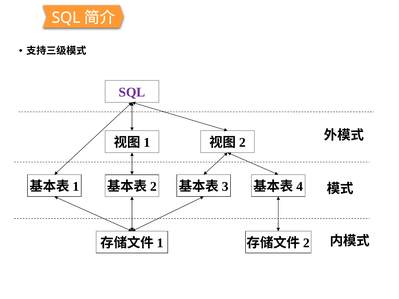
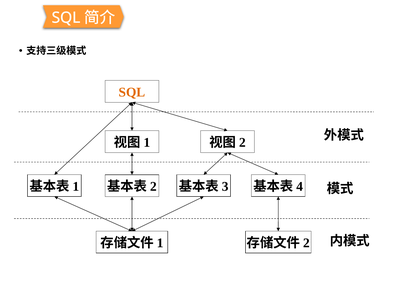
SQL colour: purple -> orange (132, 92)
